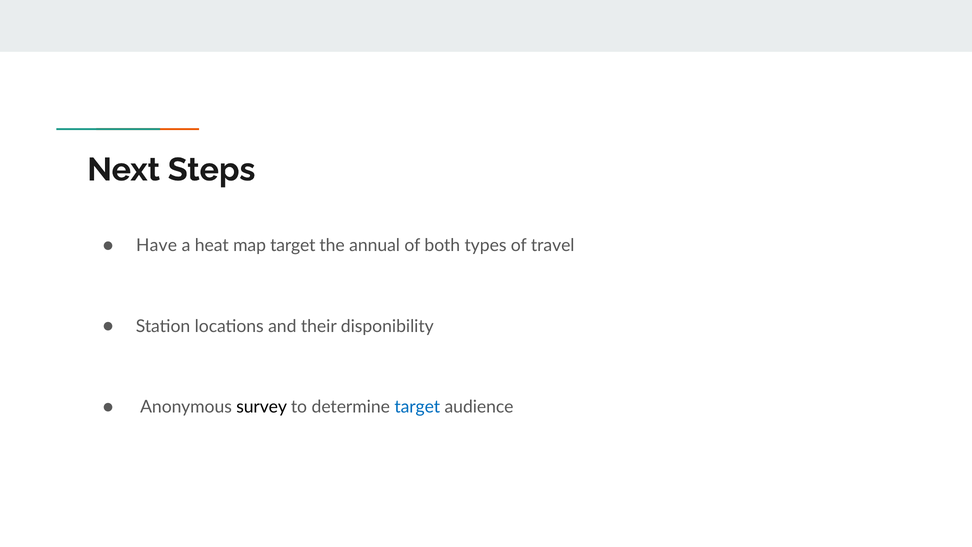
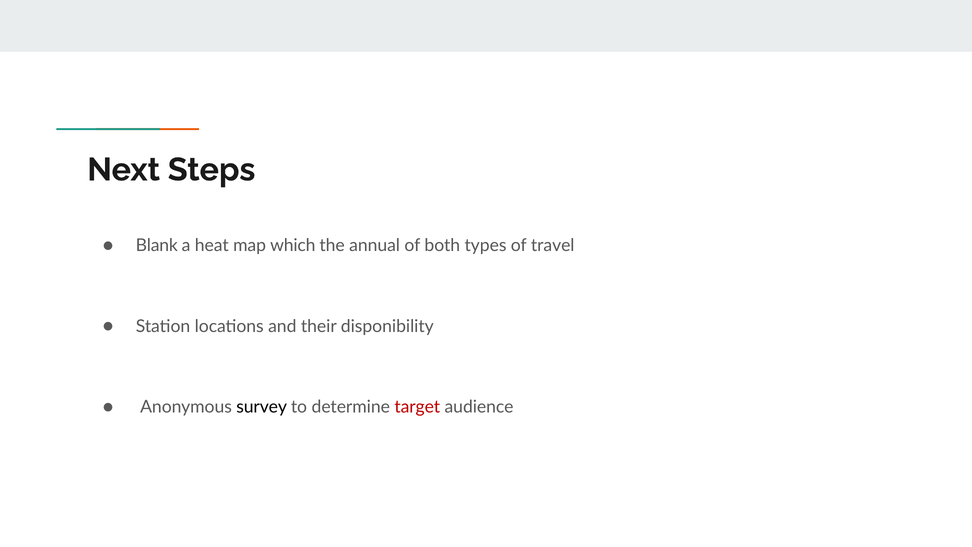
Have: Have -> Blank (157, 245)
map target: target -> which (293, 245)
target colour: blue -> red (417, 407)
